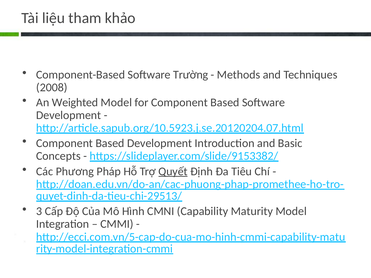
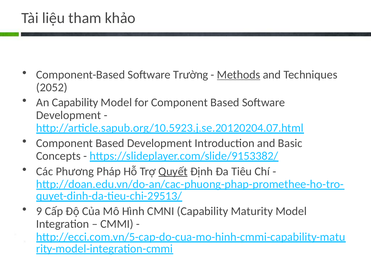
Methods underline: none -> present (239, 75)
2008: 2008 -> 2052 (52, 88)
An Weighted: Weighted -> Capability (75, 103)
3: 3 -> 9 (39, 211)
